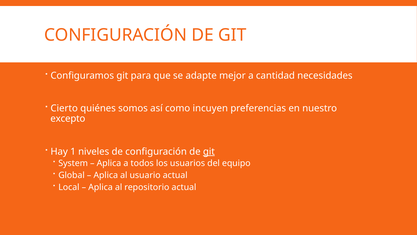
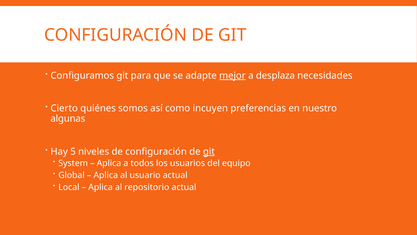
mejor underline: none -> present (232, 75)
cantidad: cantidad -> desplaza (275, 75)
excepto: excepto -> algunas (68, 119)
1: 1 -> 5 (73, 151)
